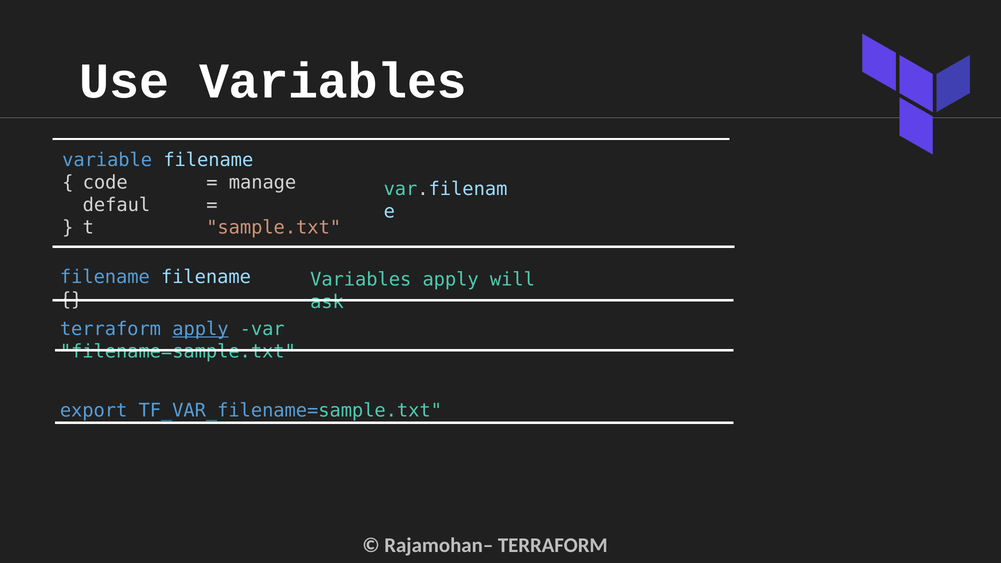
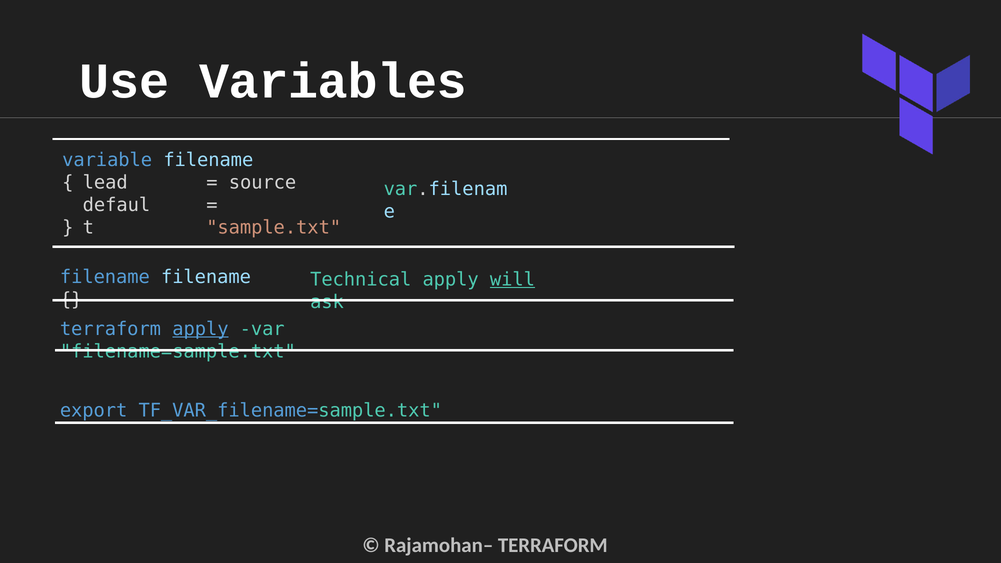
code: code -> lead (105, 182)
manage: manage -> source (263, 182)
Variables: Variables -> Technical (361, 279)
will underline: none -> present (512, 279)
